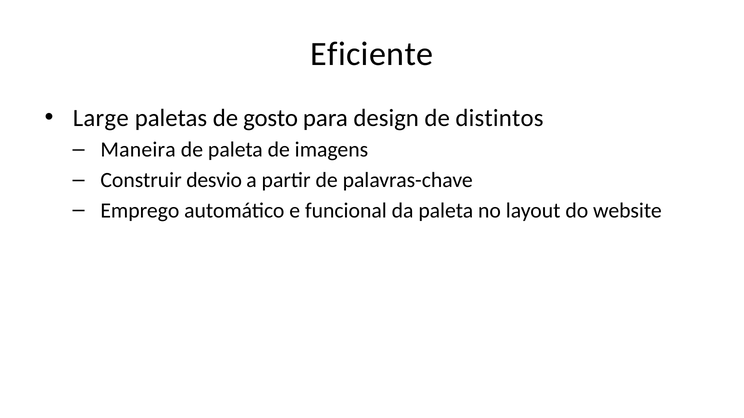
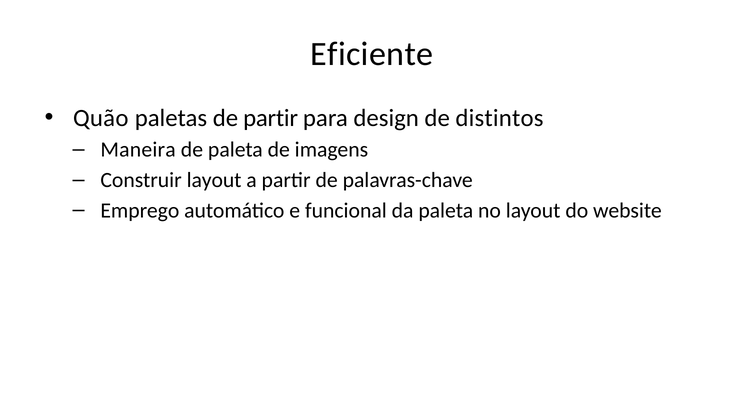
Large: Large -> Quão (101, 118)
de gosto: gosto -> partir (271, 118)
Construir desvio: desvio -> layout (214, 180)
